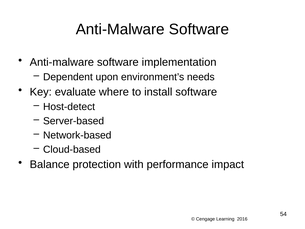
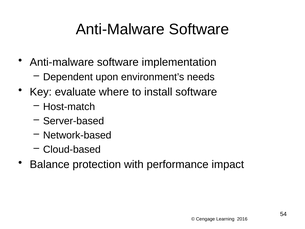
Host-detect: Host-detect -> Host-match (69, 107)
